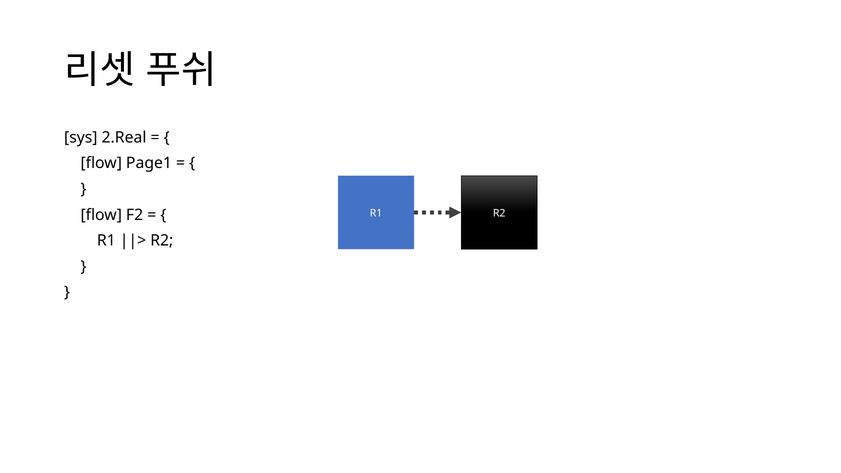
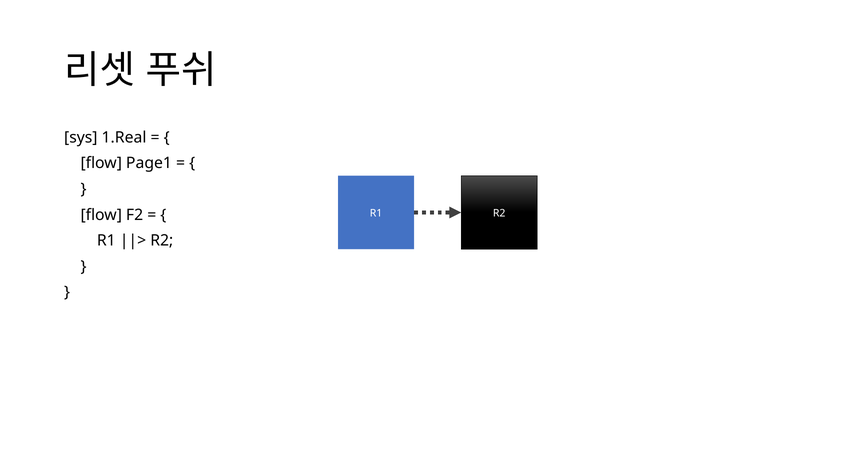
2.Real: 2.Real -> 1.Real (124, 138)
